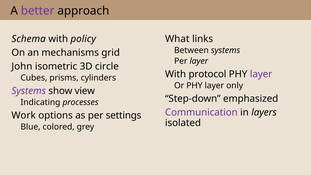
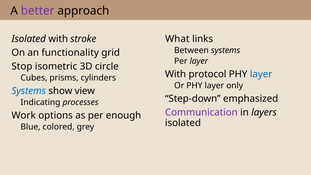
Schema: Schema -> Isolated (29, 39)
policy: policy -> stroke (83, 39)
mechanisms: mechanisms -> functionality (70, 53)
John: John -> Stop (22, 66)
layer colour: purple -> blue (261, 74)
Systems colour: purple -> blue (29, 91)
settings: settings -> enough (124, 115)
